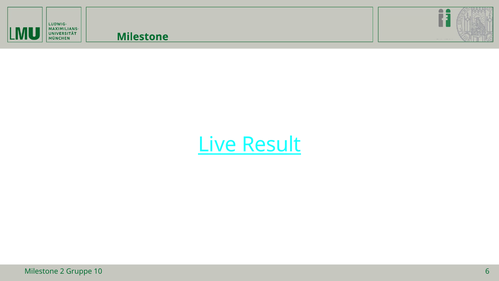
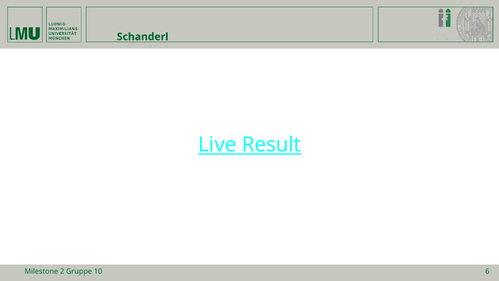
Milestone: Milestone -> Schanderl (143, 37)
